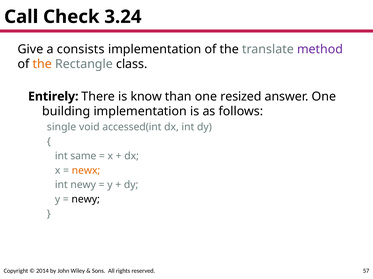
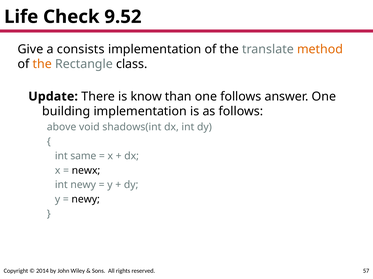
Call: Call -> Life (21, 17)
3.24: 3.24 -> 9.52 (123, 17)
method colour: purple -> orange (320, 49)
Entirely: Entirely -> Update (53, 97)
one resized: resized -> follows (241, 97)
single: single -> above (62, 127)
accessed(int: accessed(int -> shadows(int (132, 127)
newx colour: orange -> black (86, 171)
